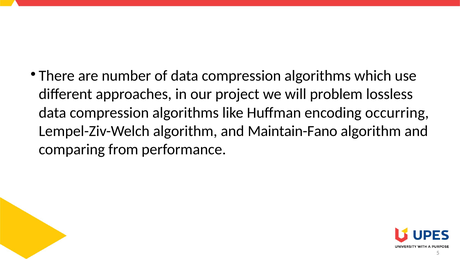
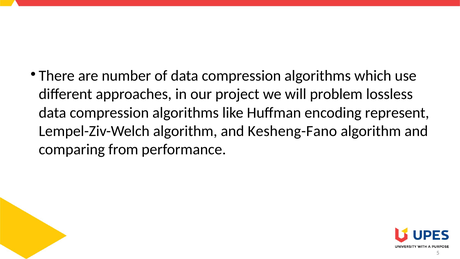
occurring: occurring -> represent (397, 113)
Maintain-Fano: Maintain-Fano -> Kesheng-Fano (292, 131)
